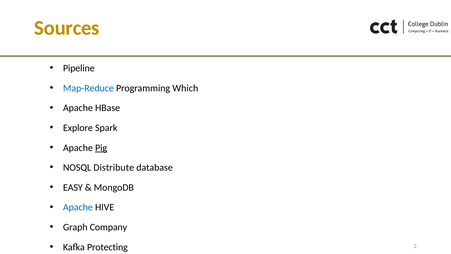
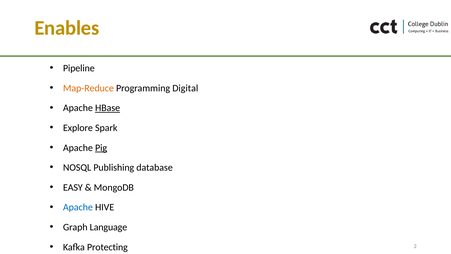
Sources: Sources -> Enables (67, 28)
Map-Reduce colour: blue -> orange (88, 88)
Which: Which -> Digital (185, 88)
HBase underline: none -> present (108, 108)
Distribute: Distribute -> Publishing (114, 167)
Company: Company -> Language (108, 227)
